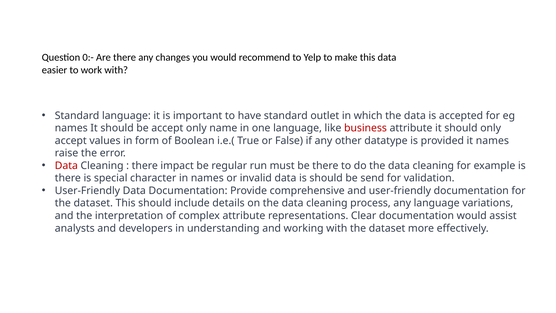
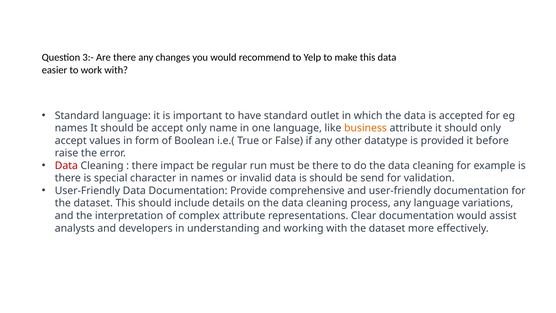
0:-: 0:- -> 3:- (88, 57)
business colour: red -> orange (366, 128)
it names: names -> before (492, 140)
